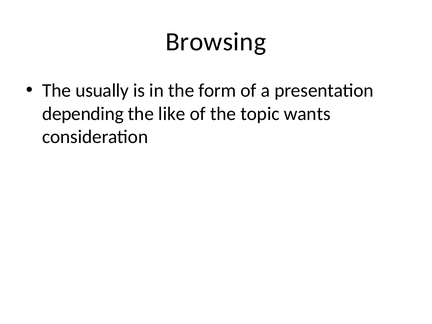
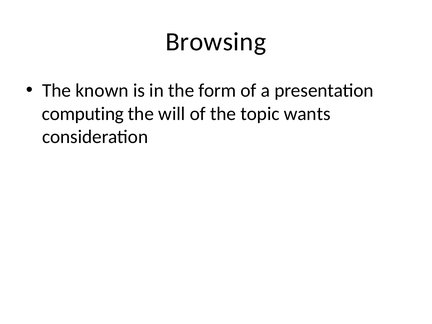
usually: usually -> known (102, 91)
depending: depending -> computing (83, 114)
like: like -> will (172, 114)
